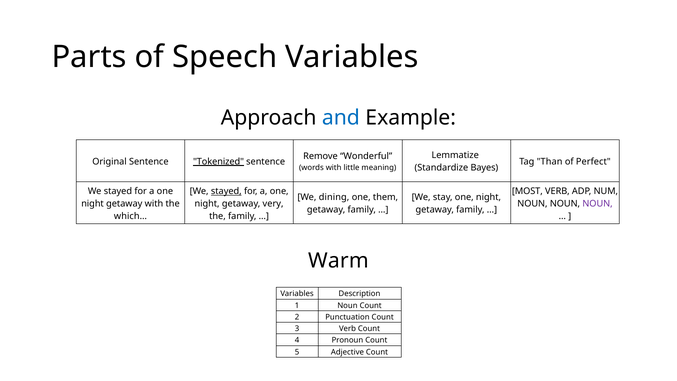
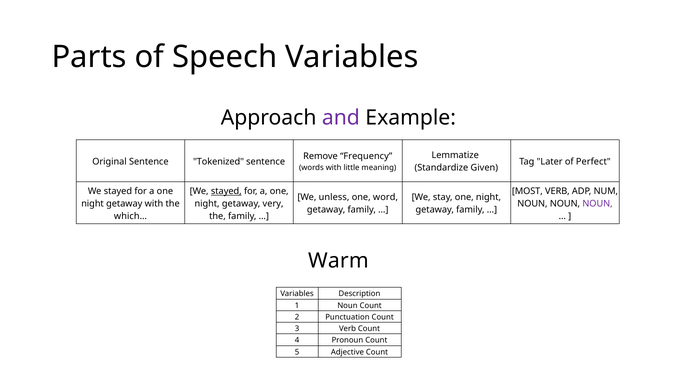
and colour: blue -> purple (341, 118)
Wonderful: Wonderful -> Frequency (366, 156)
Tokenized underline: present -> none (219, 161)
Than: Than -> Later (550, 161)
Bayes: Bayes -> Given (484, 168)
dining: dining -> unless (334, 197)
them: them -> word (385, 197)
